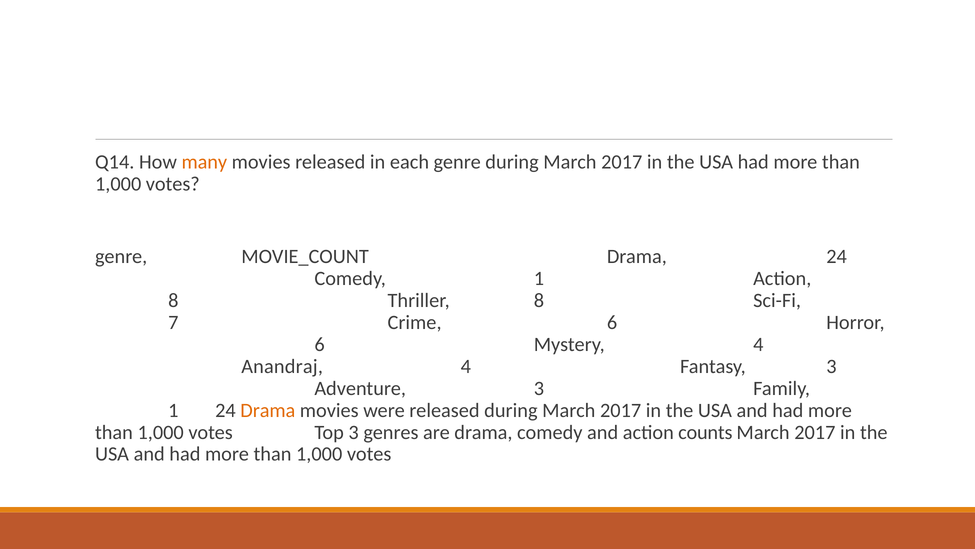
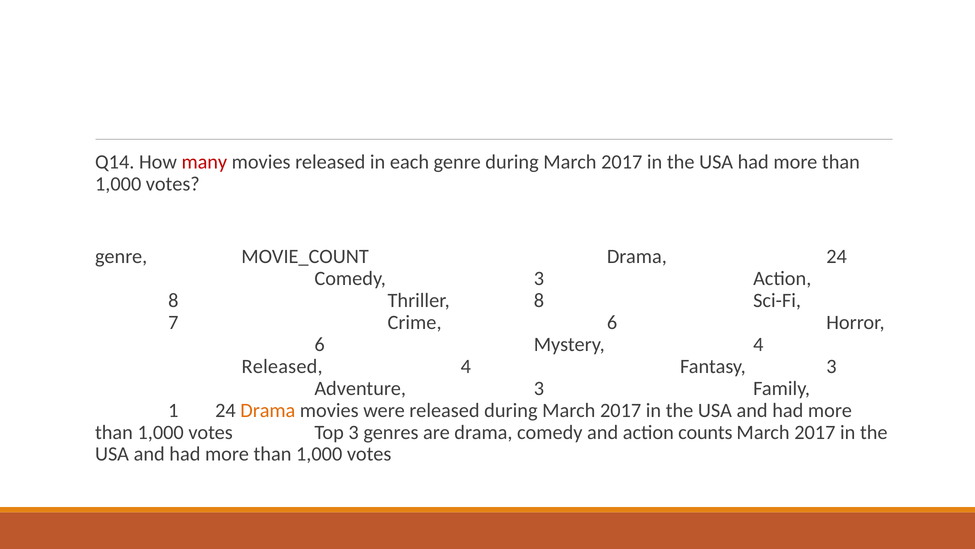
many colour: orange -> red (204, 162)
Comedy 1: 1 -> 3 (539, 278)
Anandraj: Anandraj -> Released (282, 366)
